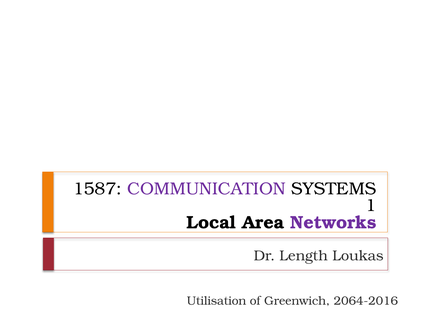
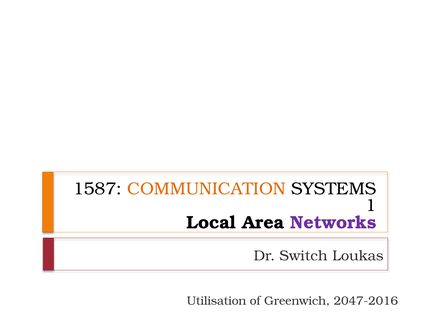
COMMUNICATION colour: purple -> orange (207, 189)
Length: Length -> Switch (304, 256)
2064-2016: 2064-2016 -> 2047-2016 (366, 301)
